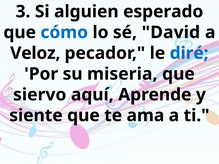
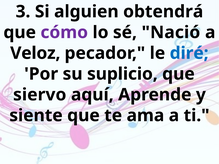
esperado: esperado -> obtendrá (163, 12)
cómo colour: blue -> purple (64, 32)
David: David -> Nació (171, 32)
miseria: miseria -> suplicio (122, 74)
